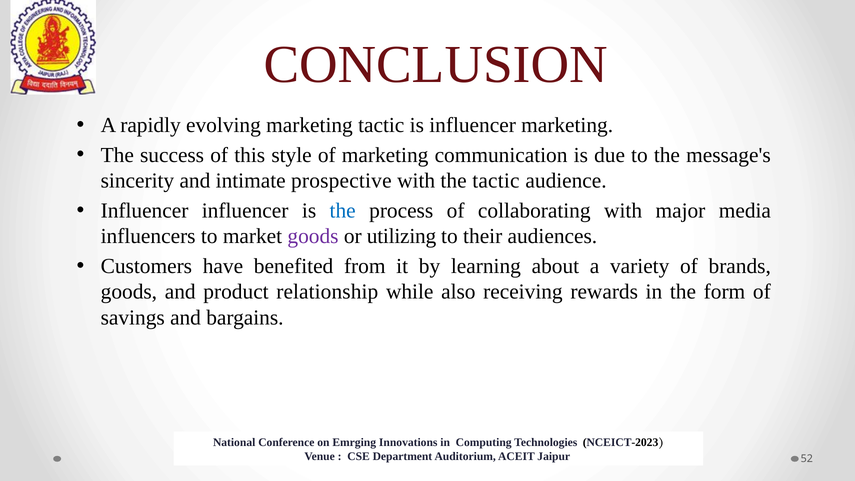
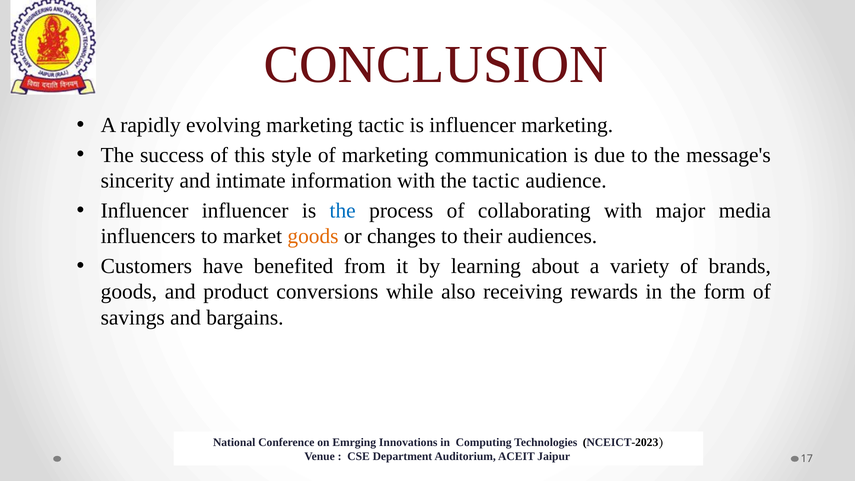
prospective: prospective -> information (341, 181)
goods colour: purple -> orange (313, 236)
utilizing: utilizing -> changes (401, 236)
relationship: relationship -> conversions (327, 292)
52: 52 -> 17 (807, 458)
